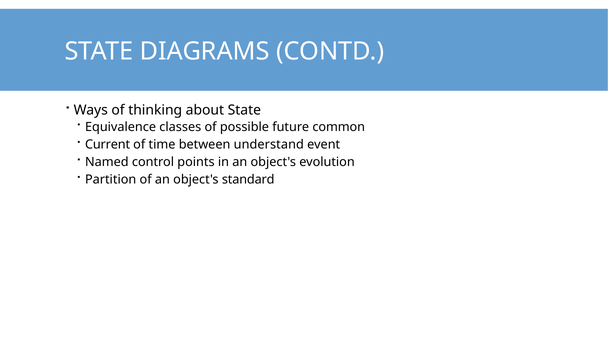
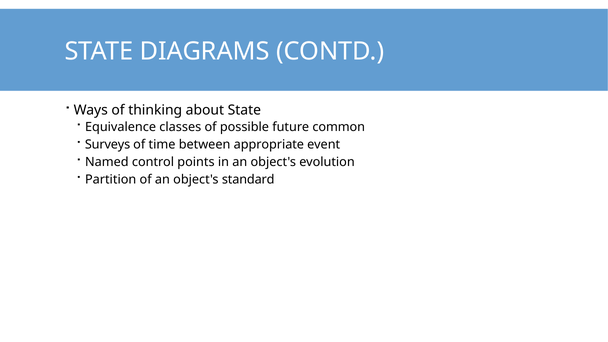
Current: Current -> Surveys (108, 144)
understand: understand -> appropriate (269, 144)
